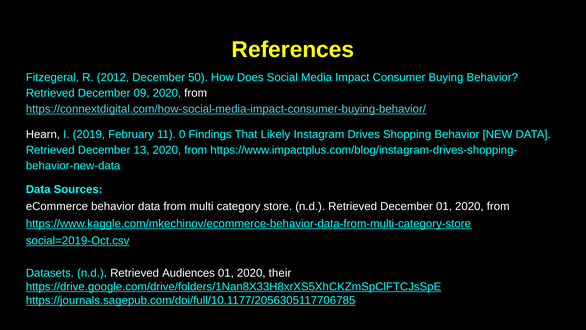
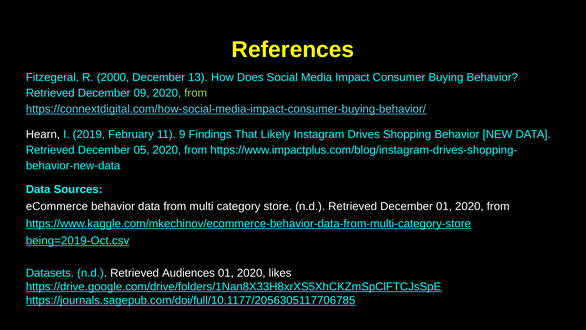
2012: 2012 -> 2000 (113, 77)
50: 50 -> 13 (198, 77)
from colour: white -> light green (196, 93)
0: 0 -> 9 (182, 134)
13: 13 -> 05 (142, 150)
social=2019-Oct.csv: social=2019-Oct.csv -> being=2019-Oct.csv (78, 240)
their: their -> likes (280, 273)
